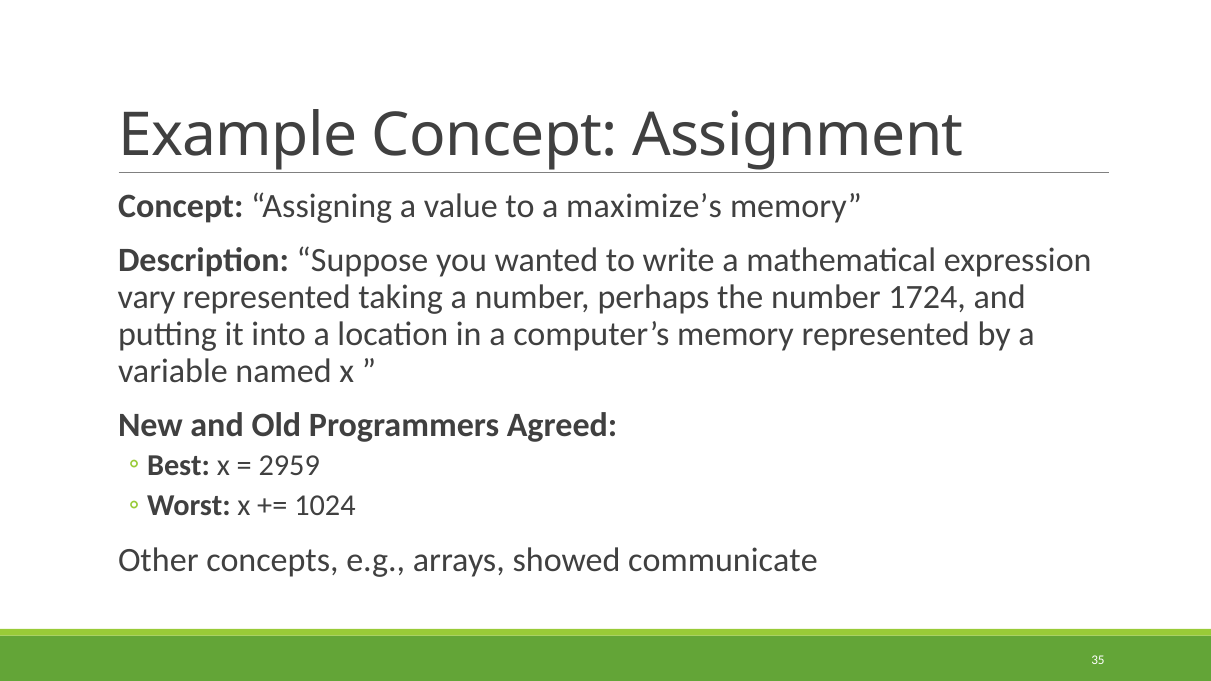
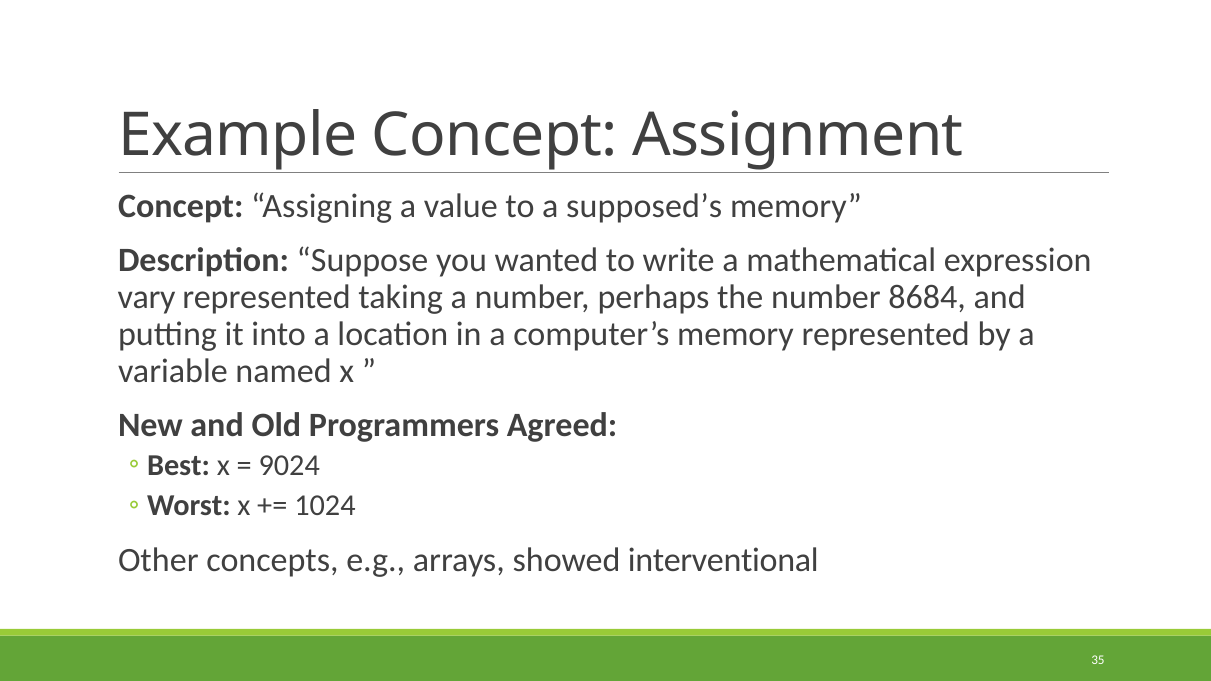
maximize’s: maximize’s -> supposed’s (644, 206)
1724: 1724 -> 8684 (927, 297)
2959: 2959 -> 9024 (289, 465)
communicate: communicate -> interventional (723, 561)
